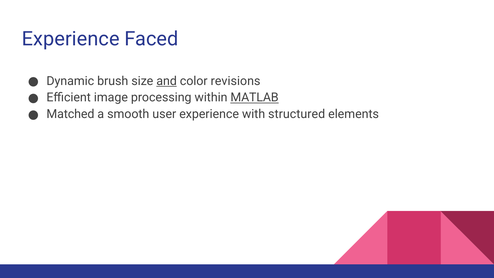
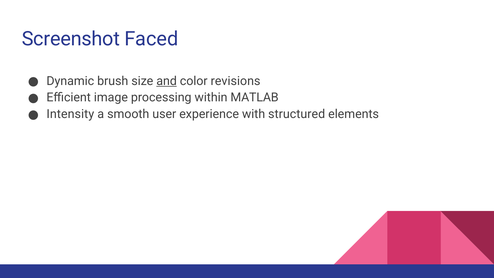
Experience: Experience -> Screenshot (71, 39)
MATLAB underline: present -> none (255, 98)
Matched: Matched -> Intensity (70, 114)
